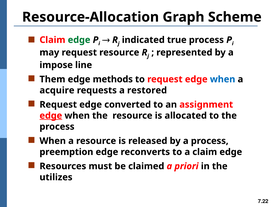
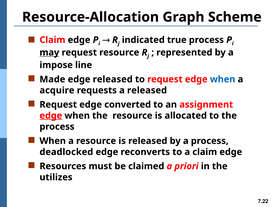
edge colour: green -> black (79, 40)
may underline: none -> present (49, 52)
Them: Them -> Made (52, 79)
edge methods: methods -> released (113, 79)
a restored: restored -> released (147, 90)
preemption: preemption -> deadlocked (66, 152)
